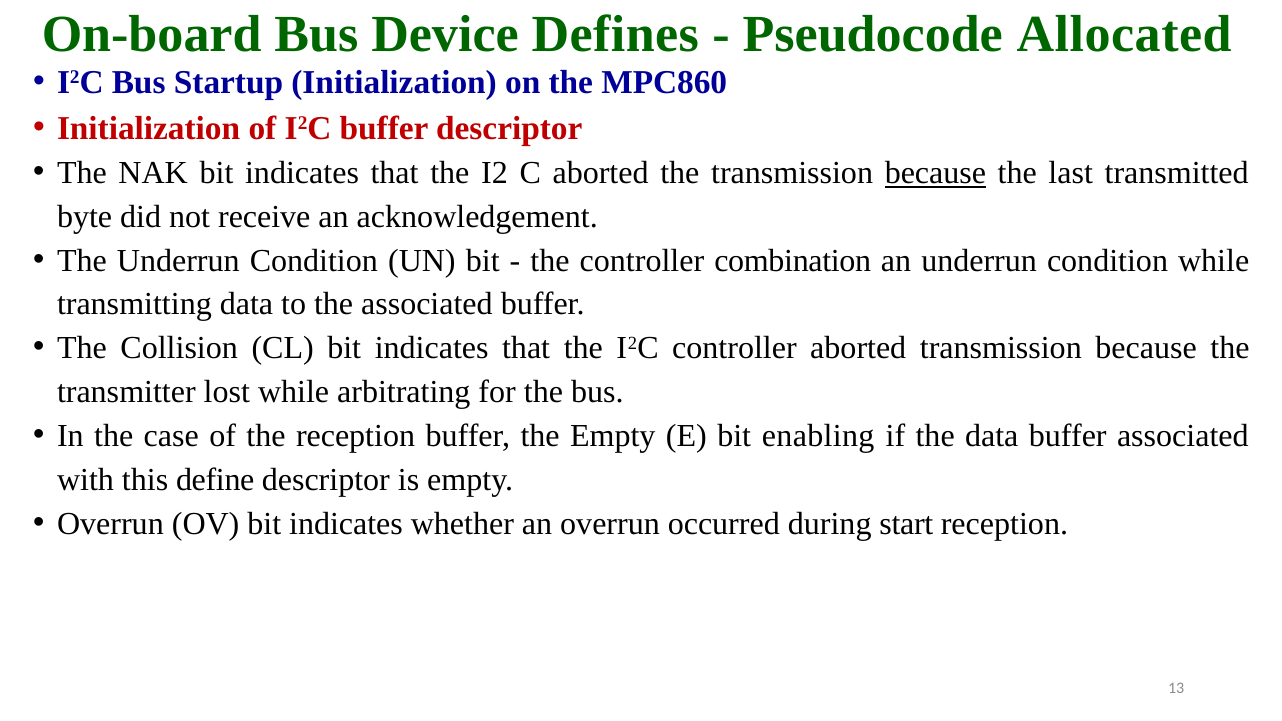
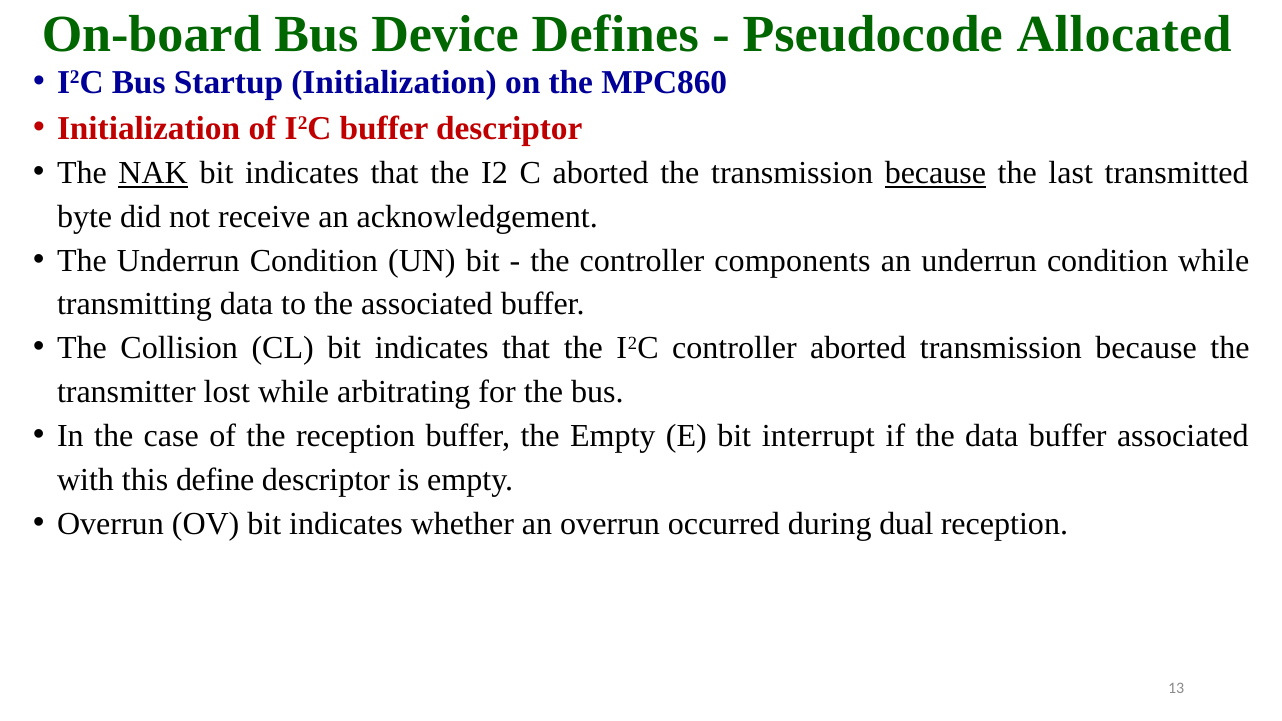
NAK underline: none -> present (153, 173)
combination: combination -> components (793, 261)
enabling: enabling -> interrupt (818, 436)
start: start -> dual (906, 524)
